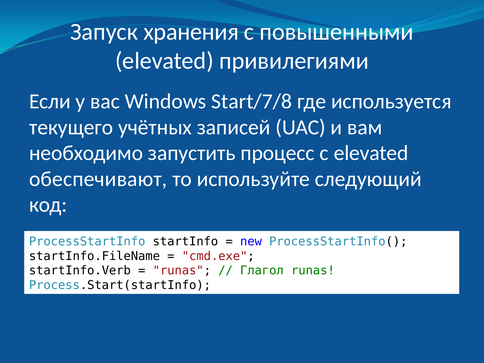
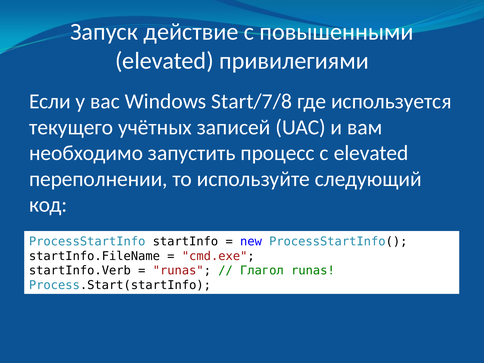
хранения: хранения -> действие (191, 32)
обеспечивают: обеспечивают -> переполнении (98, 179)
